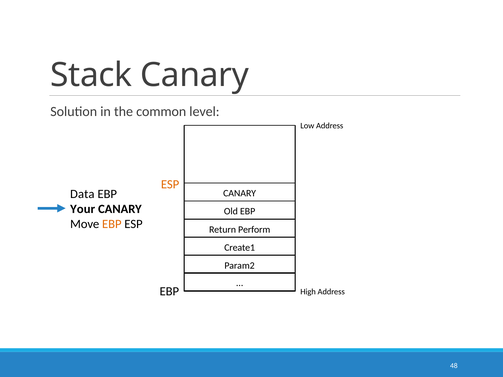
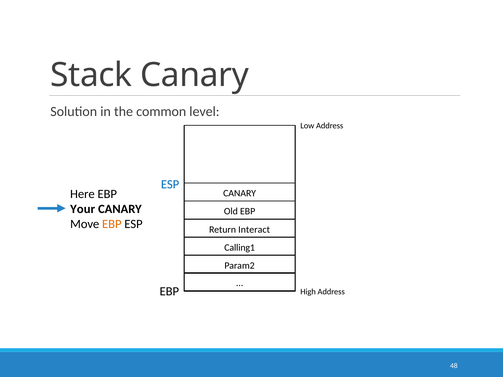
ESP colour: orange -> blue (170, 185)
Data: Data -> Here (82, 194)
Perform: Perform -> Interact (254, 230)
Create1: Create1 -> Calling1 (240, 248)
